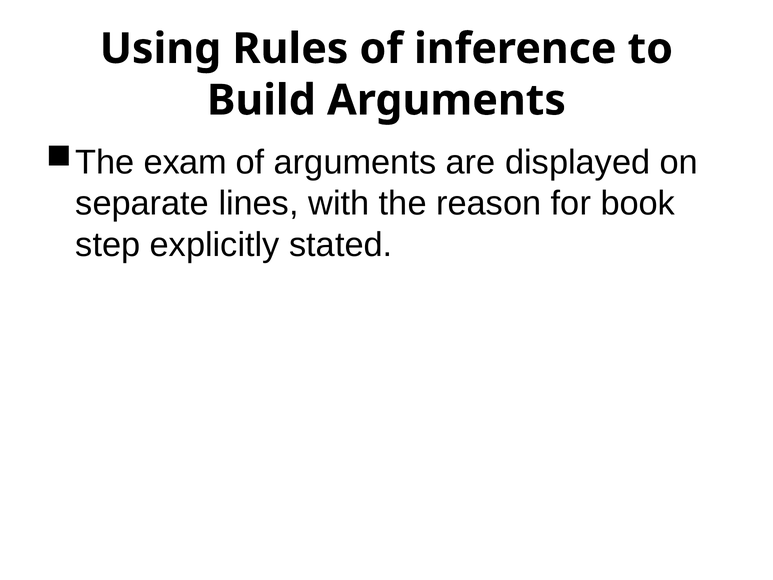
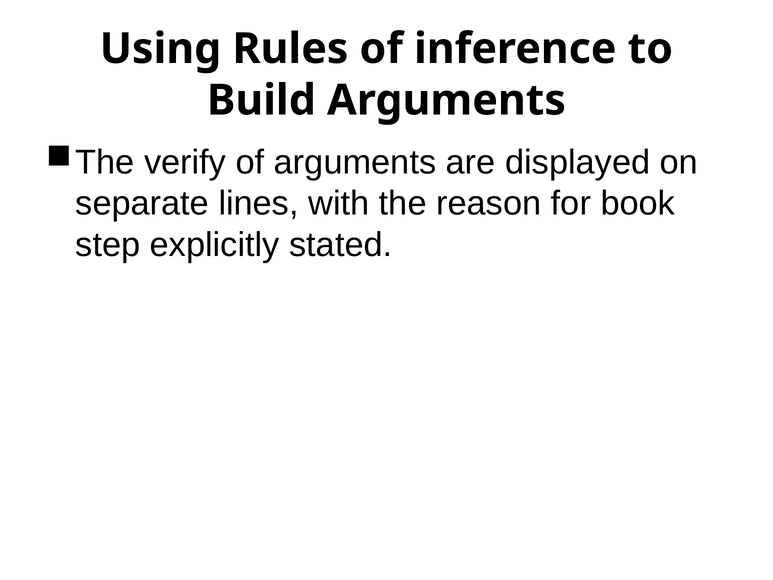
exam: exam -> verify (185, 162)
